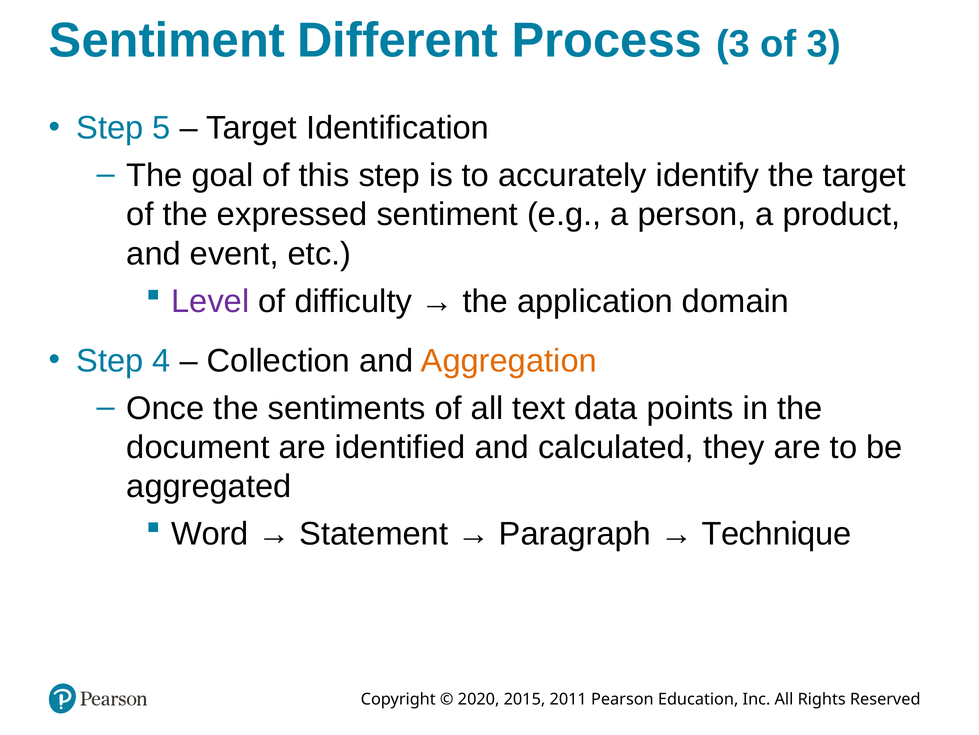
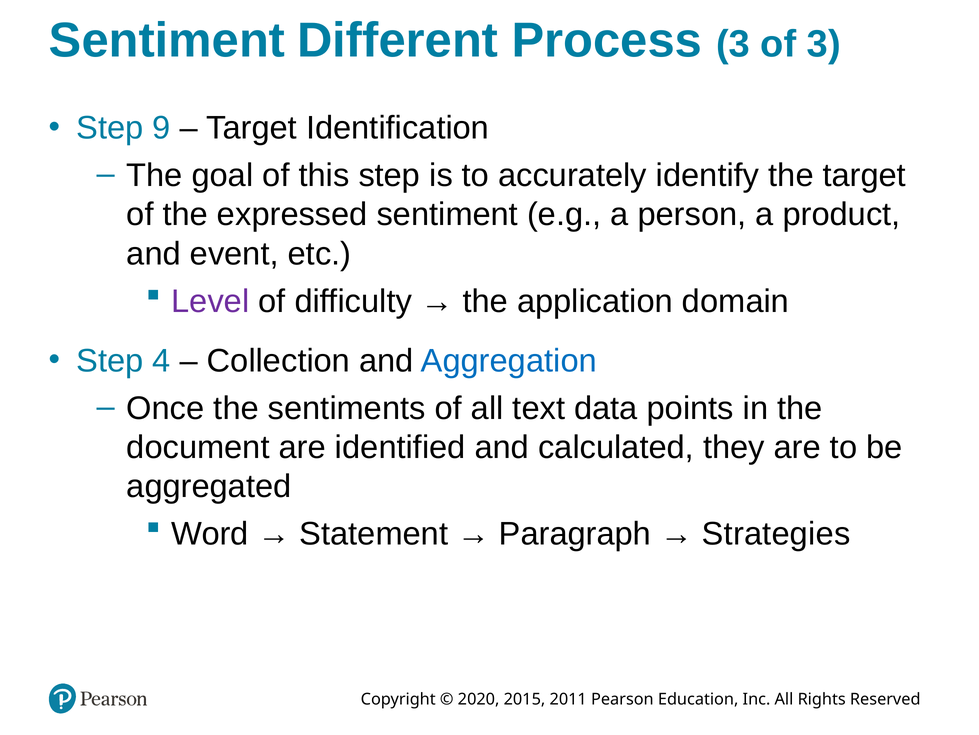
5: 5 -> 9 (161, 128)
Aggregation colour: orange -> blue (509, 360)
Technique: Technique -> Strategies (776, 533)
